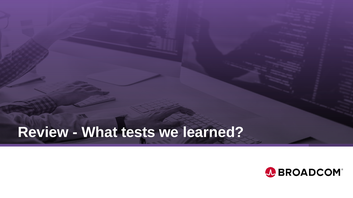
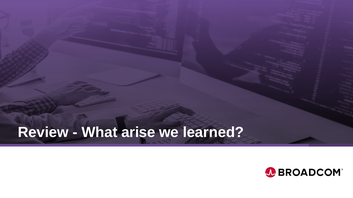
tests: tests -> arise (138, 133)
